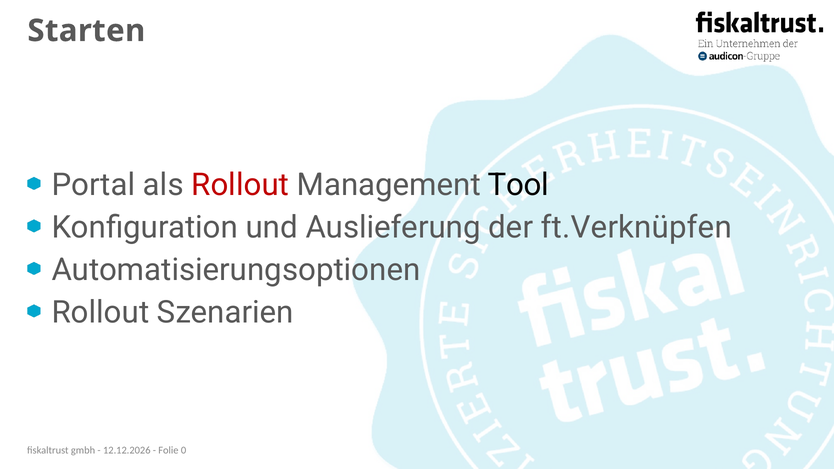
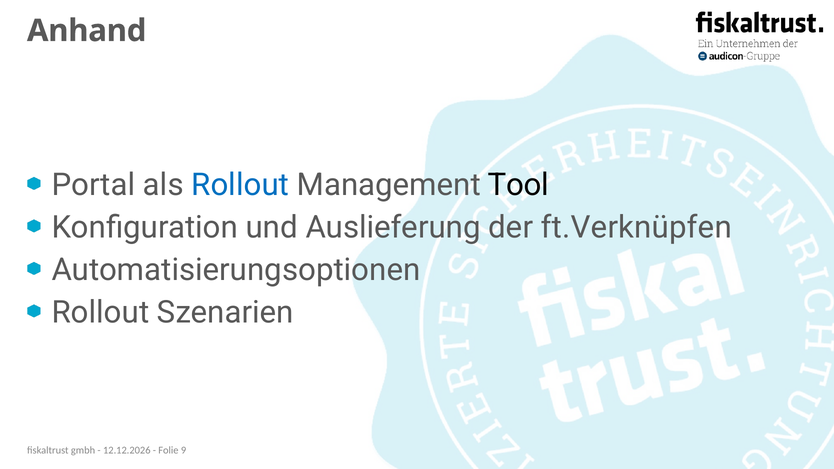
Starten: Starten -> Anhand (87, 31)
Rollout colour: red -> blue (240, 185)
0: 0 -> 9 (184, 450)
